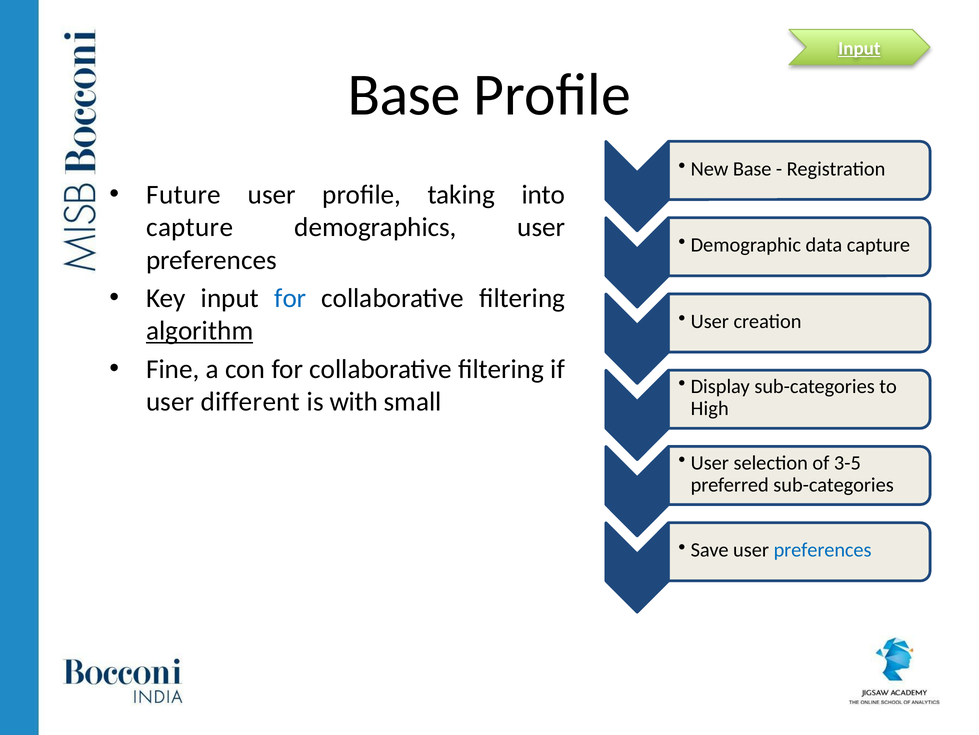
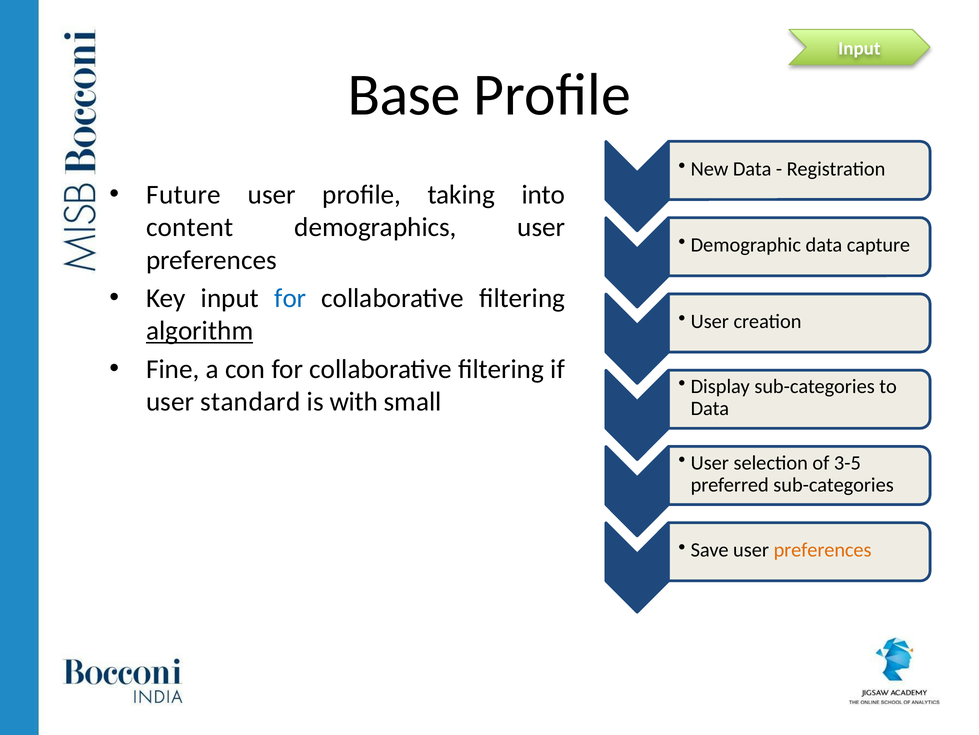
Input underline: present -> none (859, 48)
Base: Base -> Data (752, 169)
capture: capture -> content (190, 227)
different: different -> standard (250, 401)
High: High -> Data (710, 408)
preferences colour: blue -> orange (823, 550)
